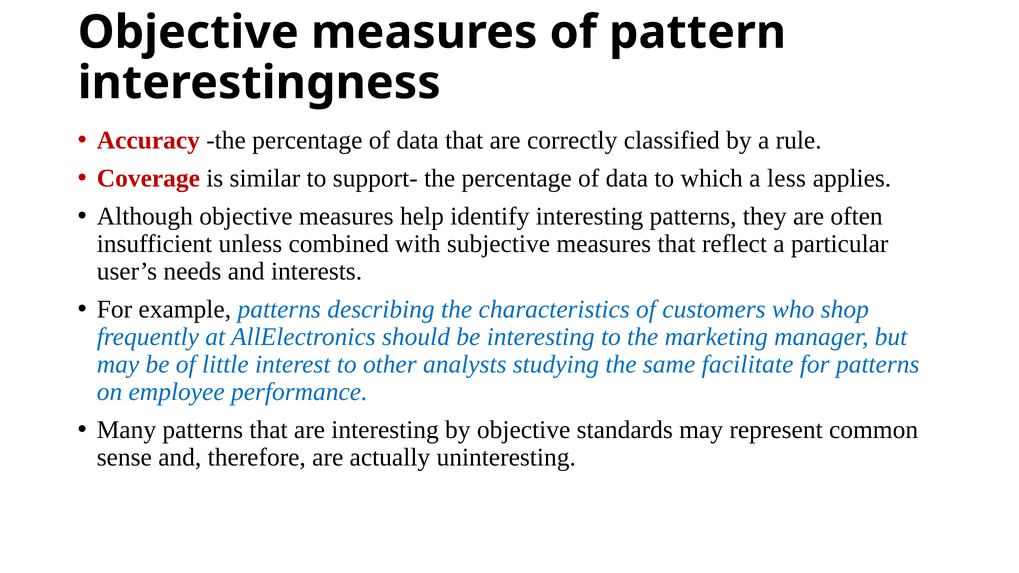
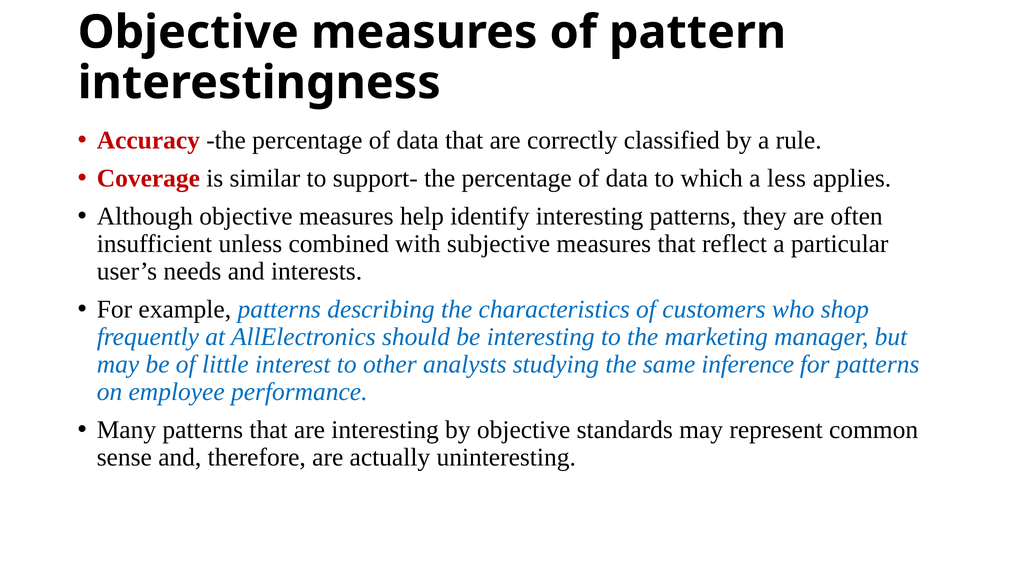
facilitate: facilitate -> inference (748, 365)
